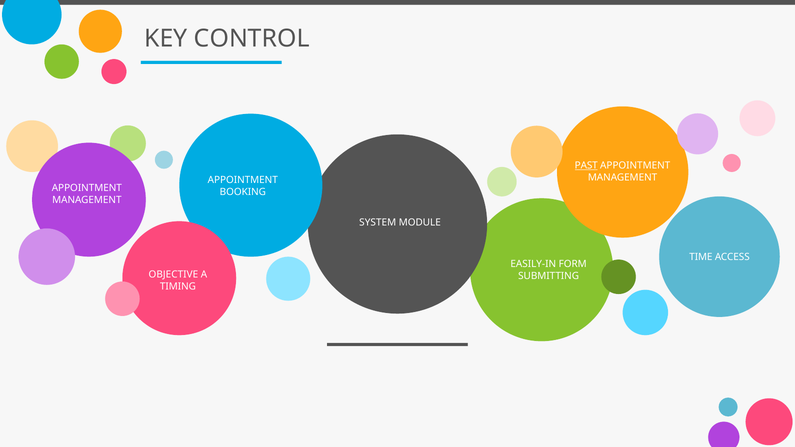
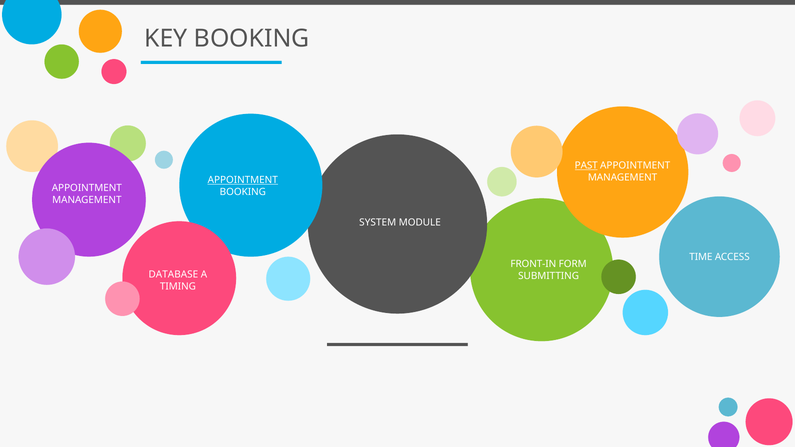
KEY CONTROL: CONTROL -> BOOKING (252, 39)
APPOINTMENT underline: none -> present (243, 180)
EASILY-IN: EASILY-IN -> FRONT-IN (533, 264)
OBJECTIVE: OBJECTIVE -> DATABASE (173, 275)
